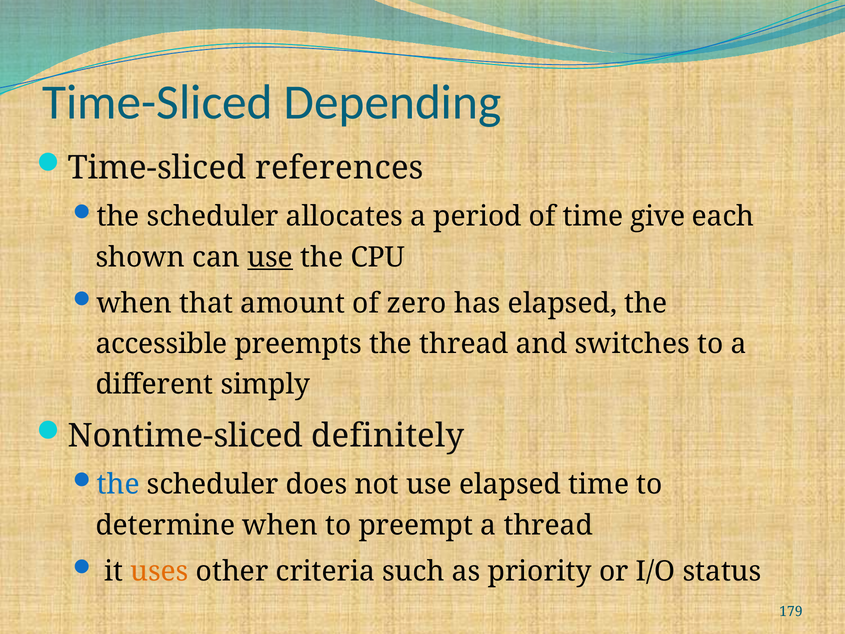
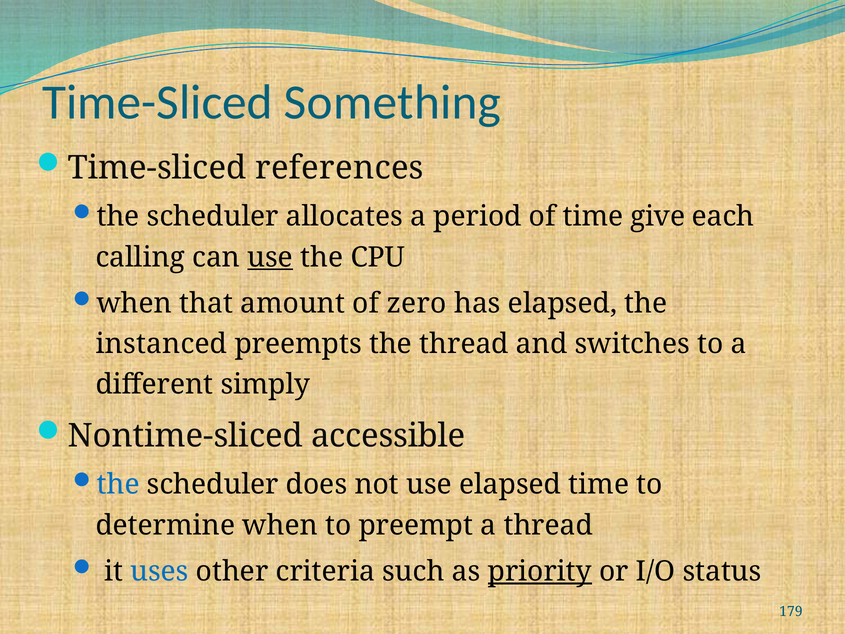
Depending: Depending -> Something (392, 102)
shown: shown -> calling (140, 257)
accessible: accessible -> instanced (161, 344)
definitely: definitely -> accessible (388, 436)
uses colour: orange -> blue (159, 571)
priority underline: none -> present (540, 571)
